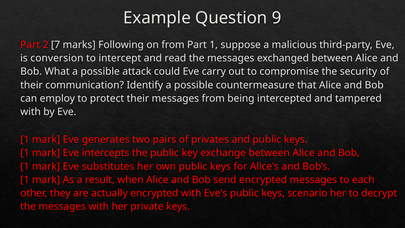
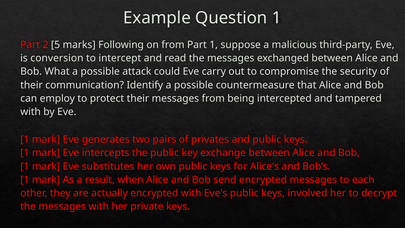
Question 9: 9 -> 1 (277, 18)
7: 7 -> 5 (56, 45)
scenario: scenario -> involved (307, 193)
